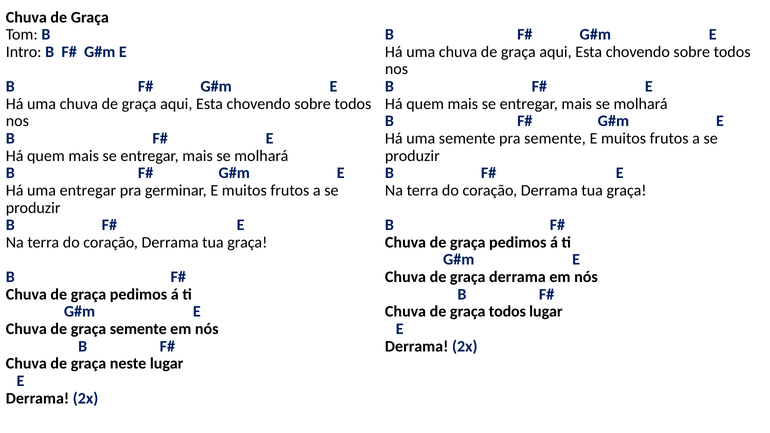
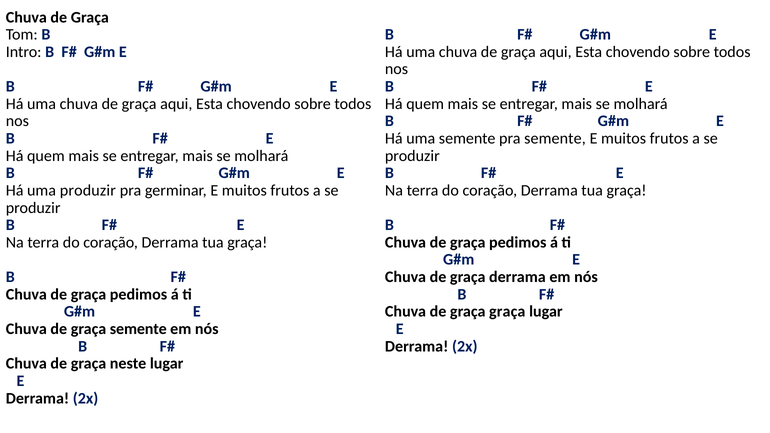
uma entregar: entregar -> produzir (88, 190)
graça todos: todos -> graça (507, 312)
